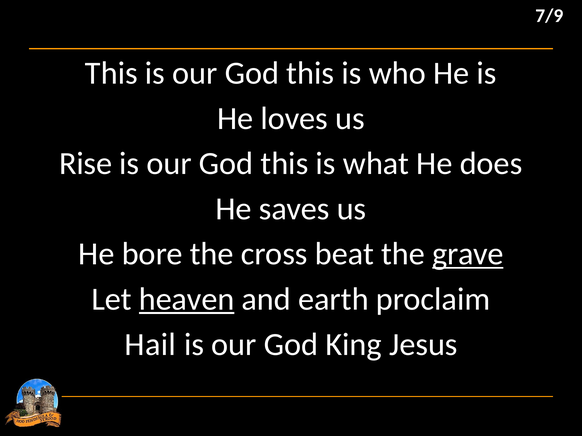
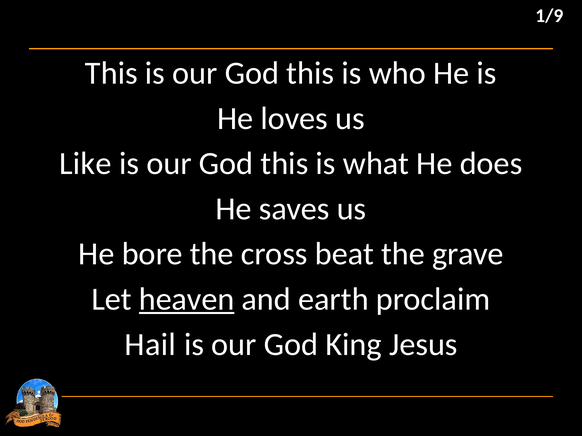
7/9: 7/9 -> 1/9 (549, 16)
Rise: Rise -> Like (85, 164)
grave underline: present -> none (468, 254)
